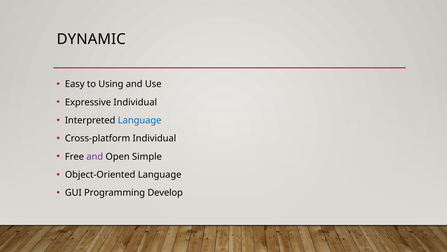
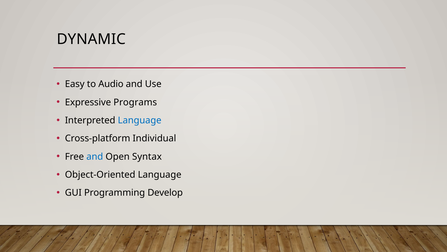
Using: Using -> Audio (111, 84)
Expressive Individual: Individual -> Programs (135, 102)
and colour: purple -> blue (95, 156)
Simple: Simple -> Syntax (147, 156)
